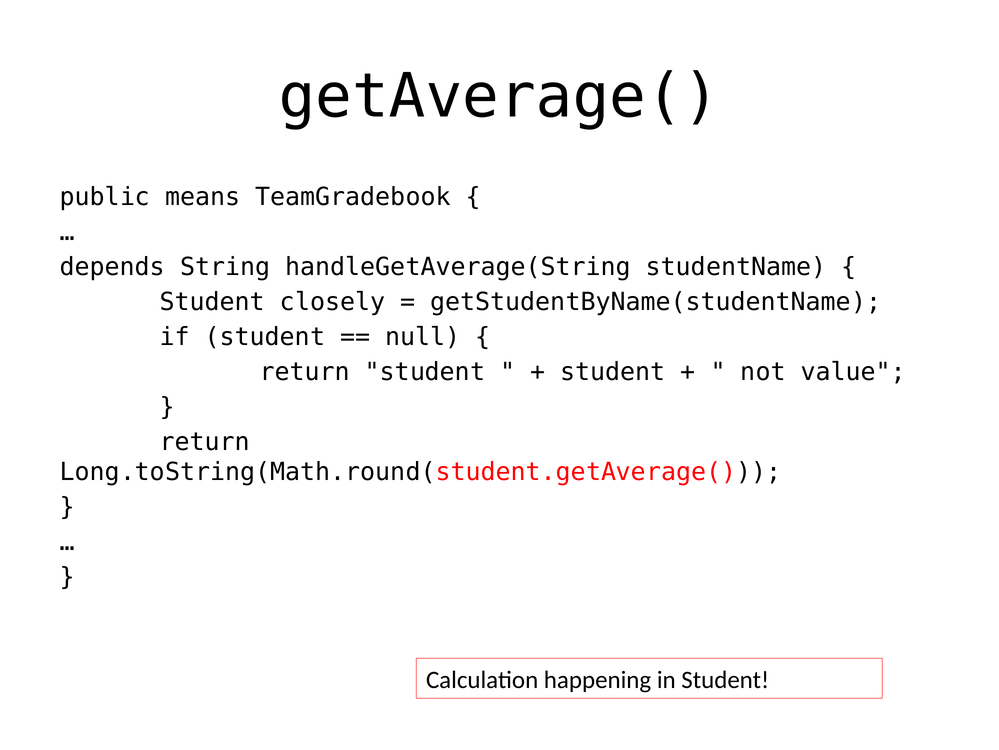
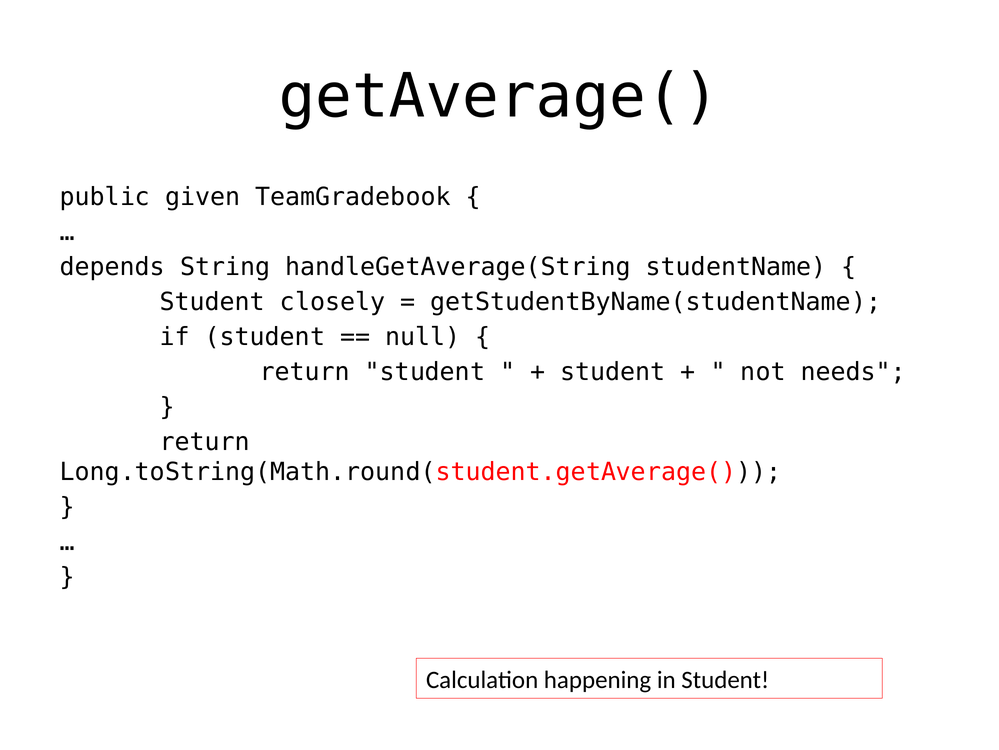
means: means -> given (203, 197)
value: value -> needs (853, 371)
